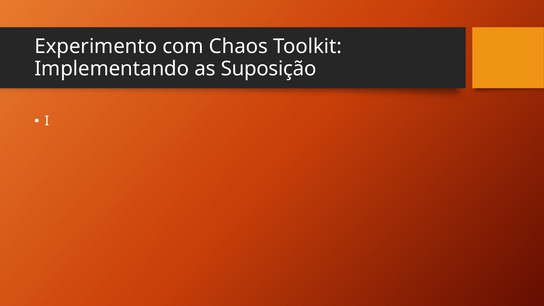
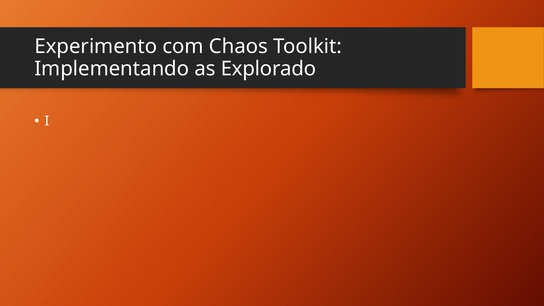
Suposição: Suposição -> Explorado (269, 69)
